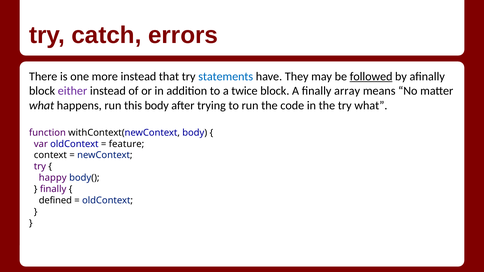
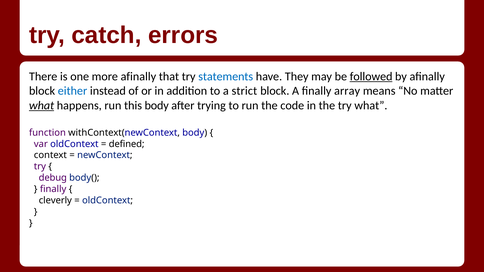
more instead: instead -> afinally (138, 76)
either colour: purple -> blue (73, 91)
twice: twice -> strict (244, 91)
what underline: none -> present (42, 106)
feature: feature -> defined (127, 144)
happy: happy -> debug (53, 178)
defined: defined -> cleverly (55, 201)
